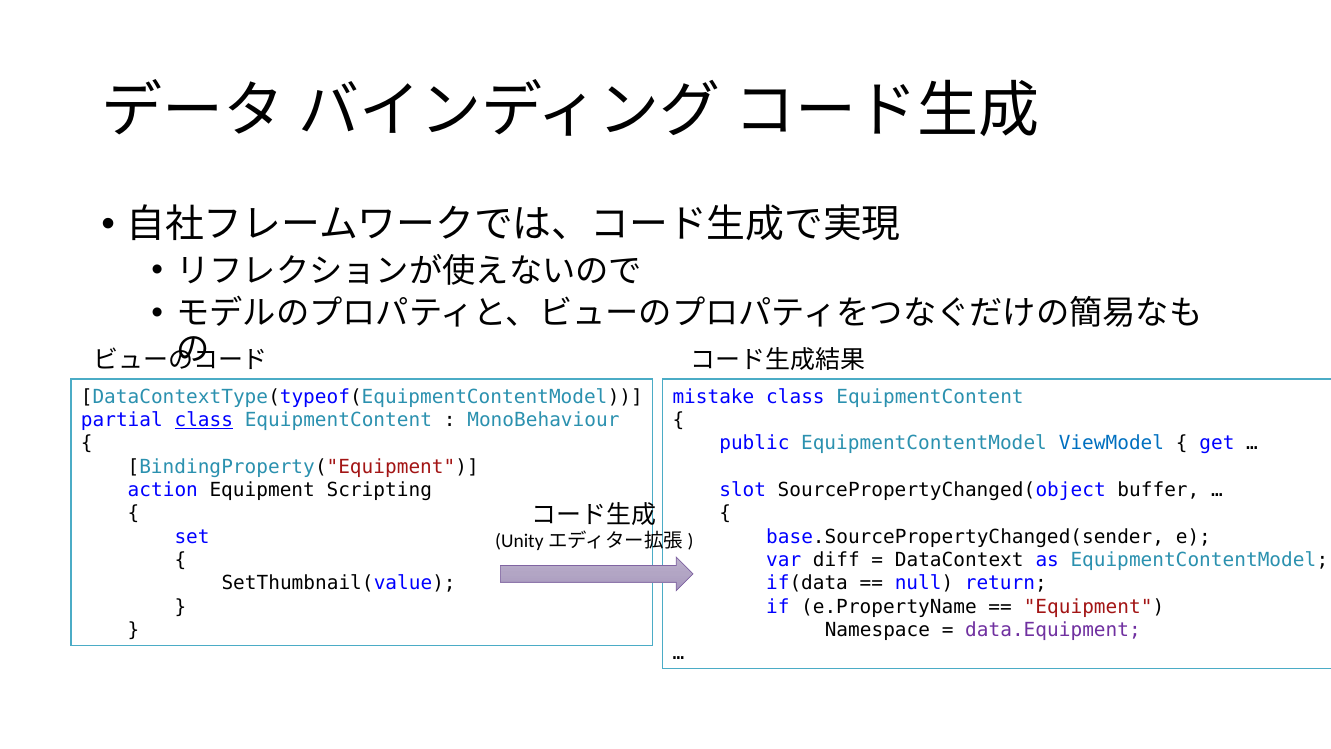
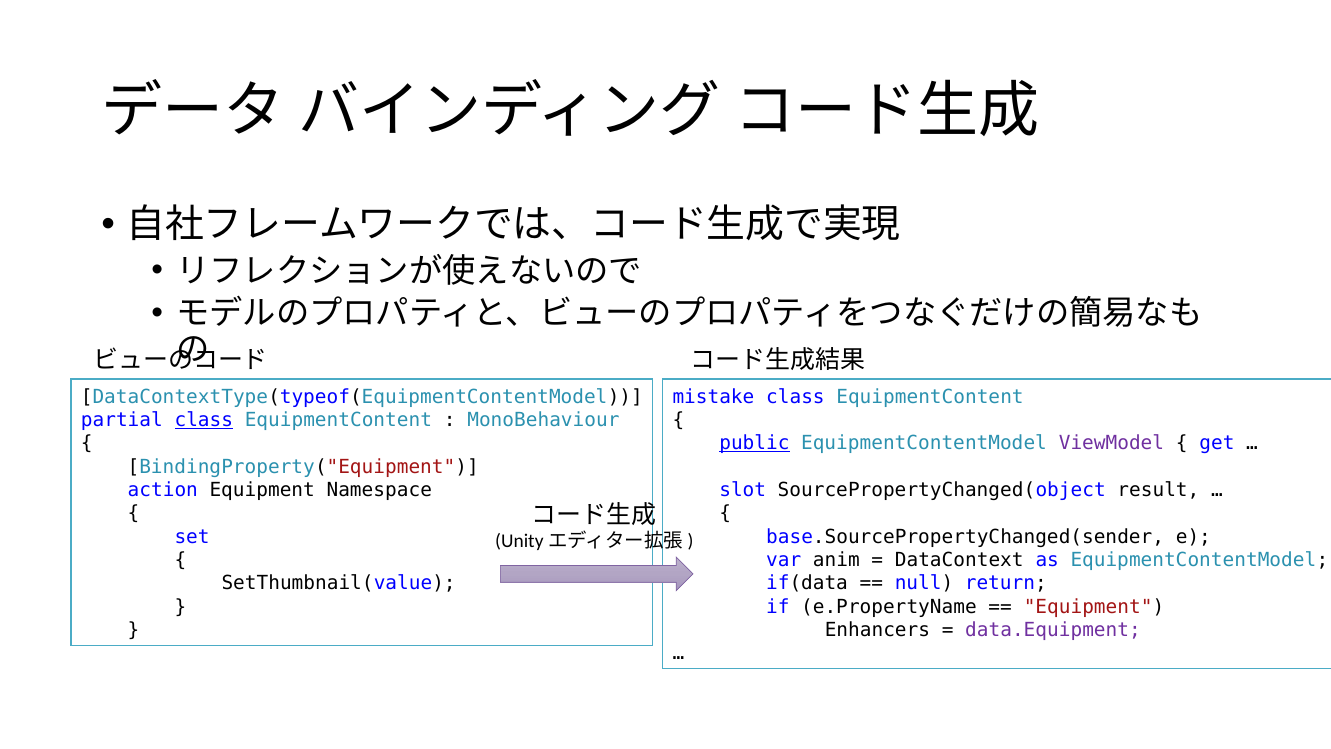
public underline: none -> present (754, 443)
ViewModel colour: blue -> purple (1111, 443)
buffer: buffer -> result (1158, 490)
Scripting: Scripting -> Namespace (379, 490)
diff: diff -> anim (836, 560)
Namespace: Namespace -> Enhancers (877, 630)
